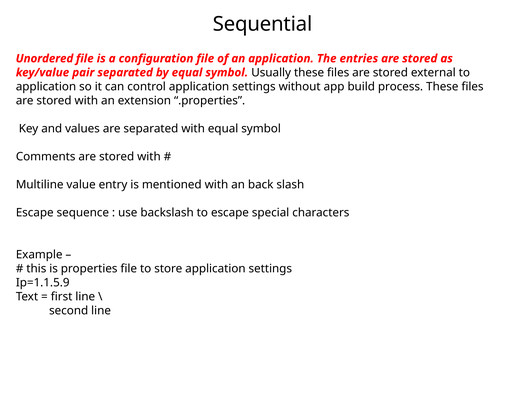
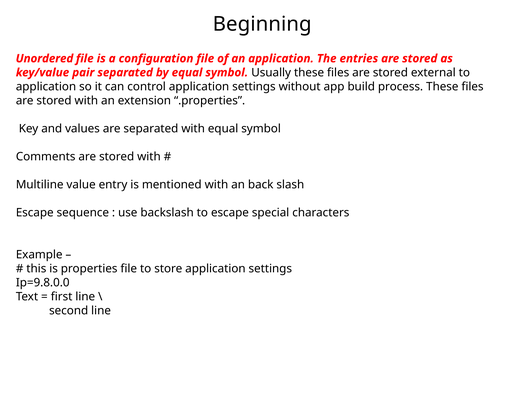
Sequential: Sequential -> Beginning (262, 24)
Ip=1.1.5.9: Ip=1.1.5.9 -> Ip=9.8.0.0 (43, 282)
